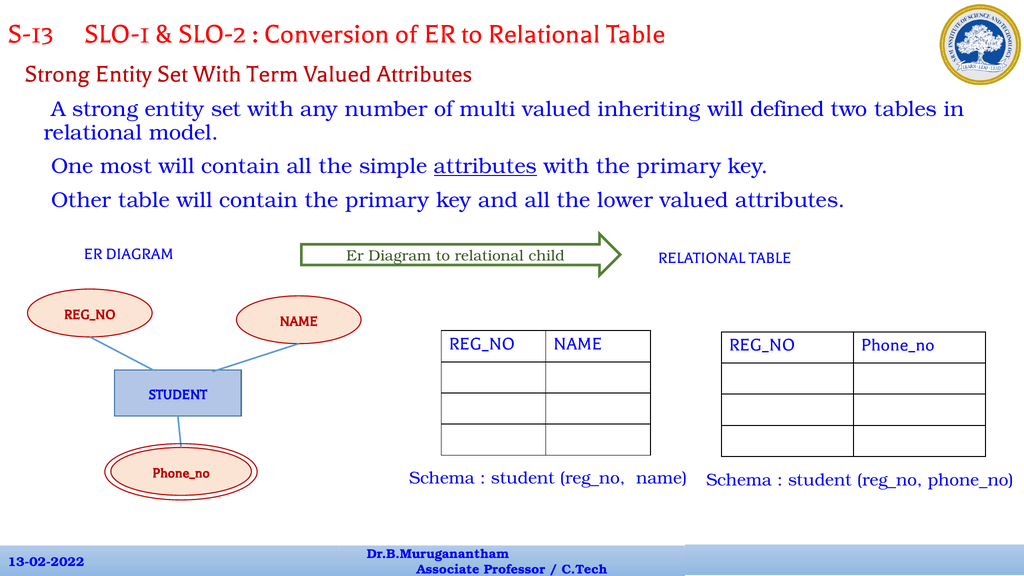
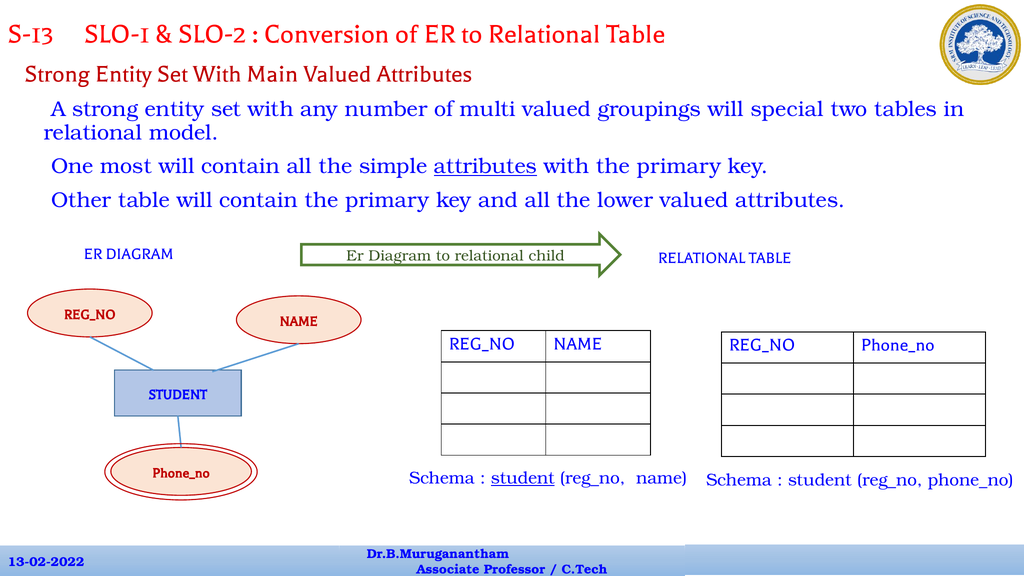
Term: Term -> Main (272, 73)
inheriting: inheriting -> groupings (649, 109)
defined: defined -> special (787, 109)
student underline: none -> present (523, 478)
